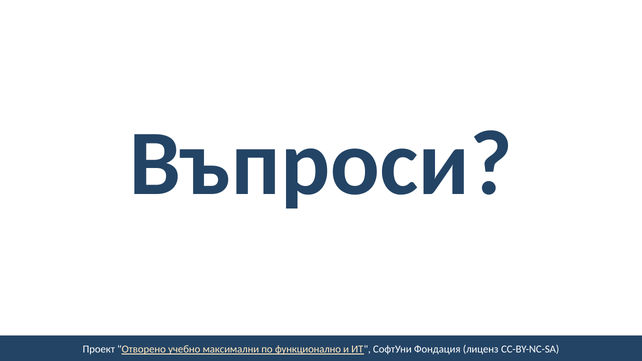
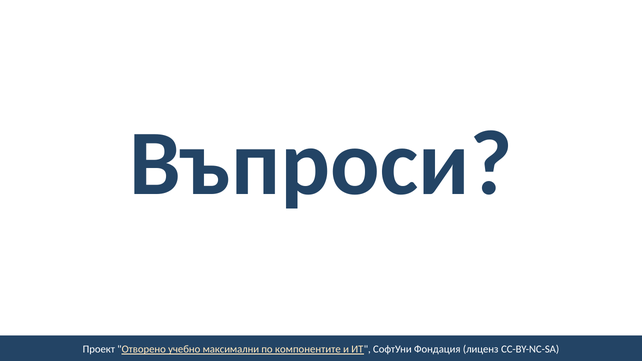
функционално: функционално -> компонентите (308, 349)
